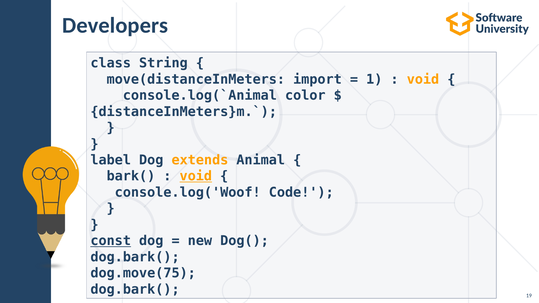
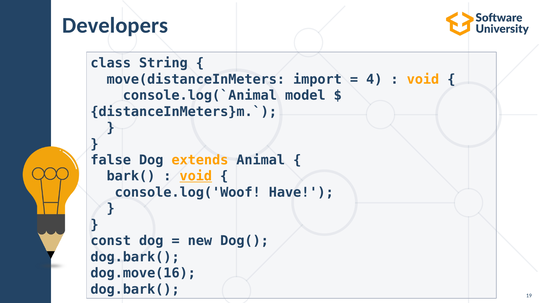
1: 1 -> 4 (374, 79)
color: color -> model (305, 95)
label: label -> false (111, 160)
Code: Code -> Have (301, 192)
const underline: present -> none (111, 241)
dog.move(75: dog.move(75 -> dog.move(16 (143, 273)
